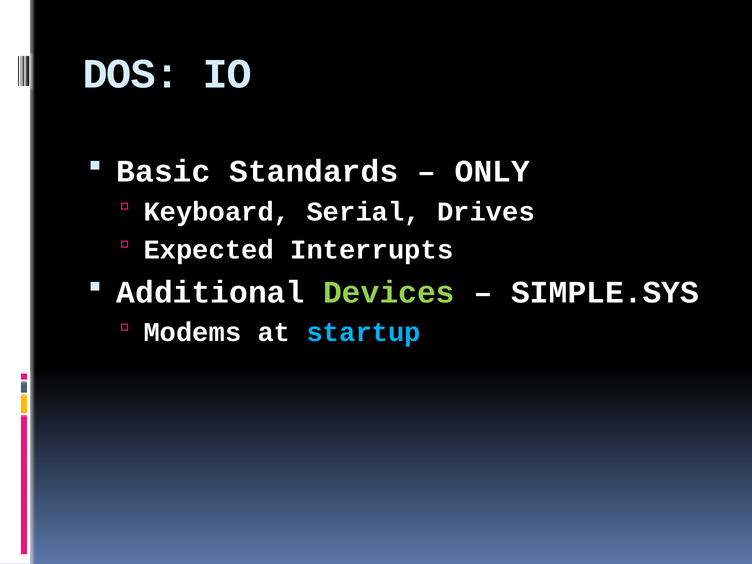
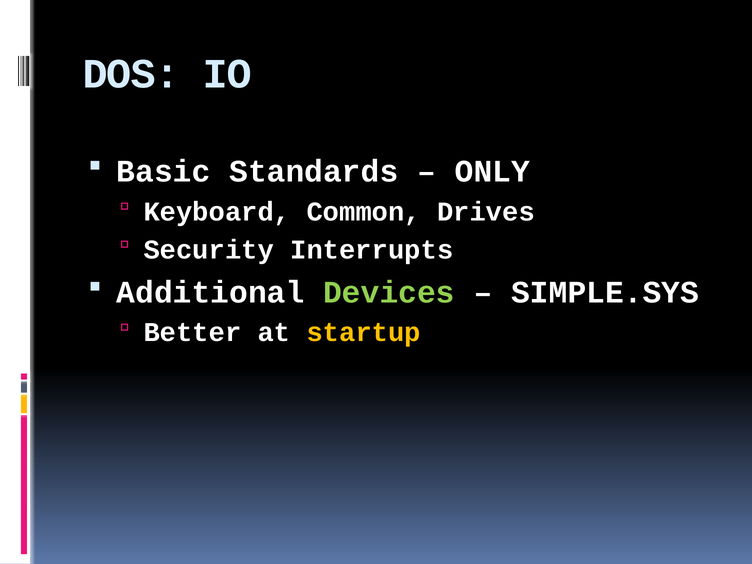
Serial: Serial -> Common (364, 212)
Expected: Expected -> Security (209, 250)
Modems: Modems -> Better (192, 332)
startup colour: light blue -> yellow (364, 332)
